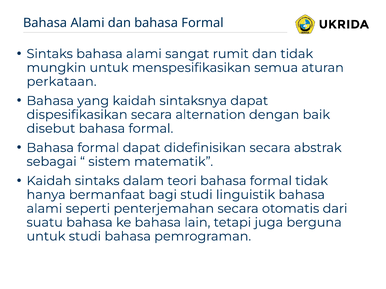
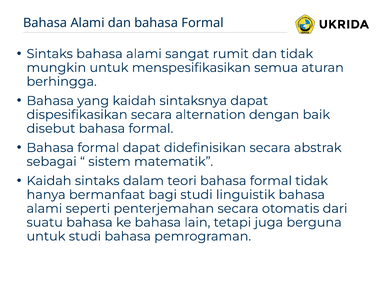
perkataan: perkataan -> berhingga (62, 82)
